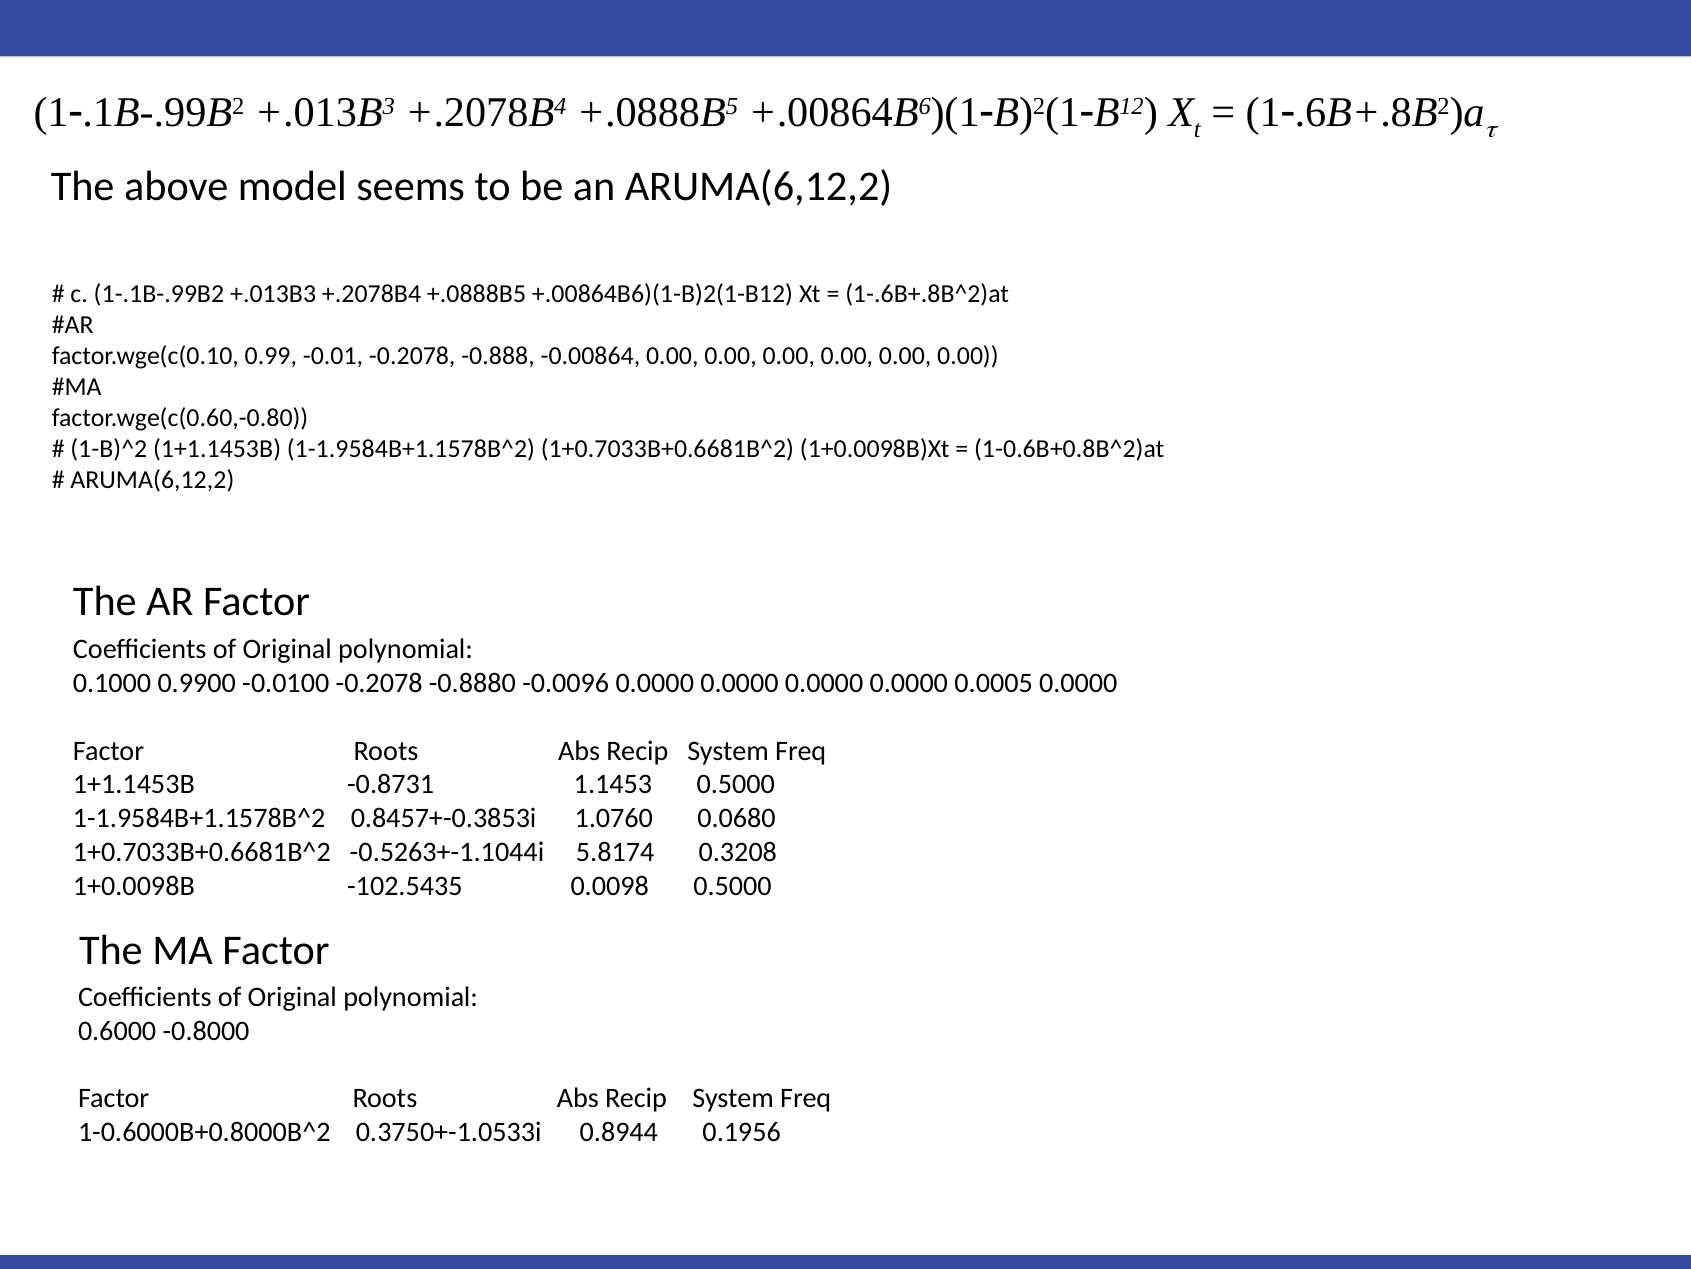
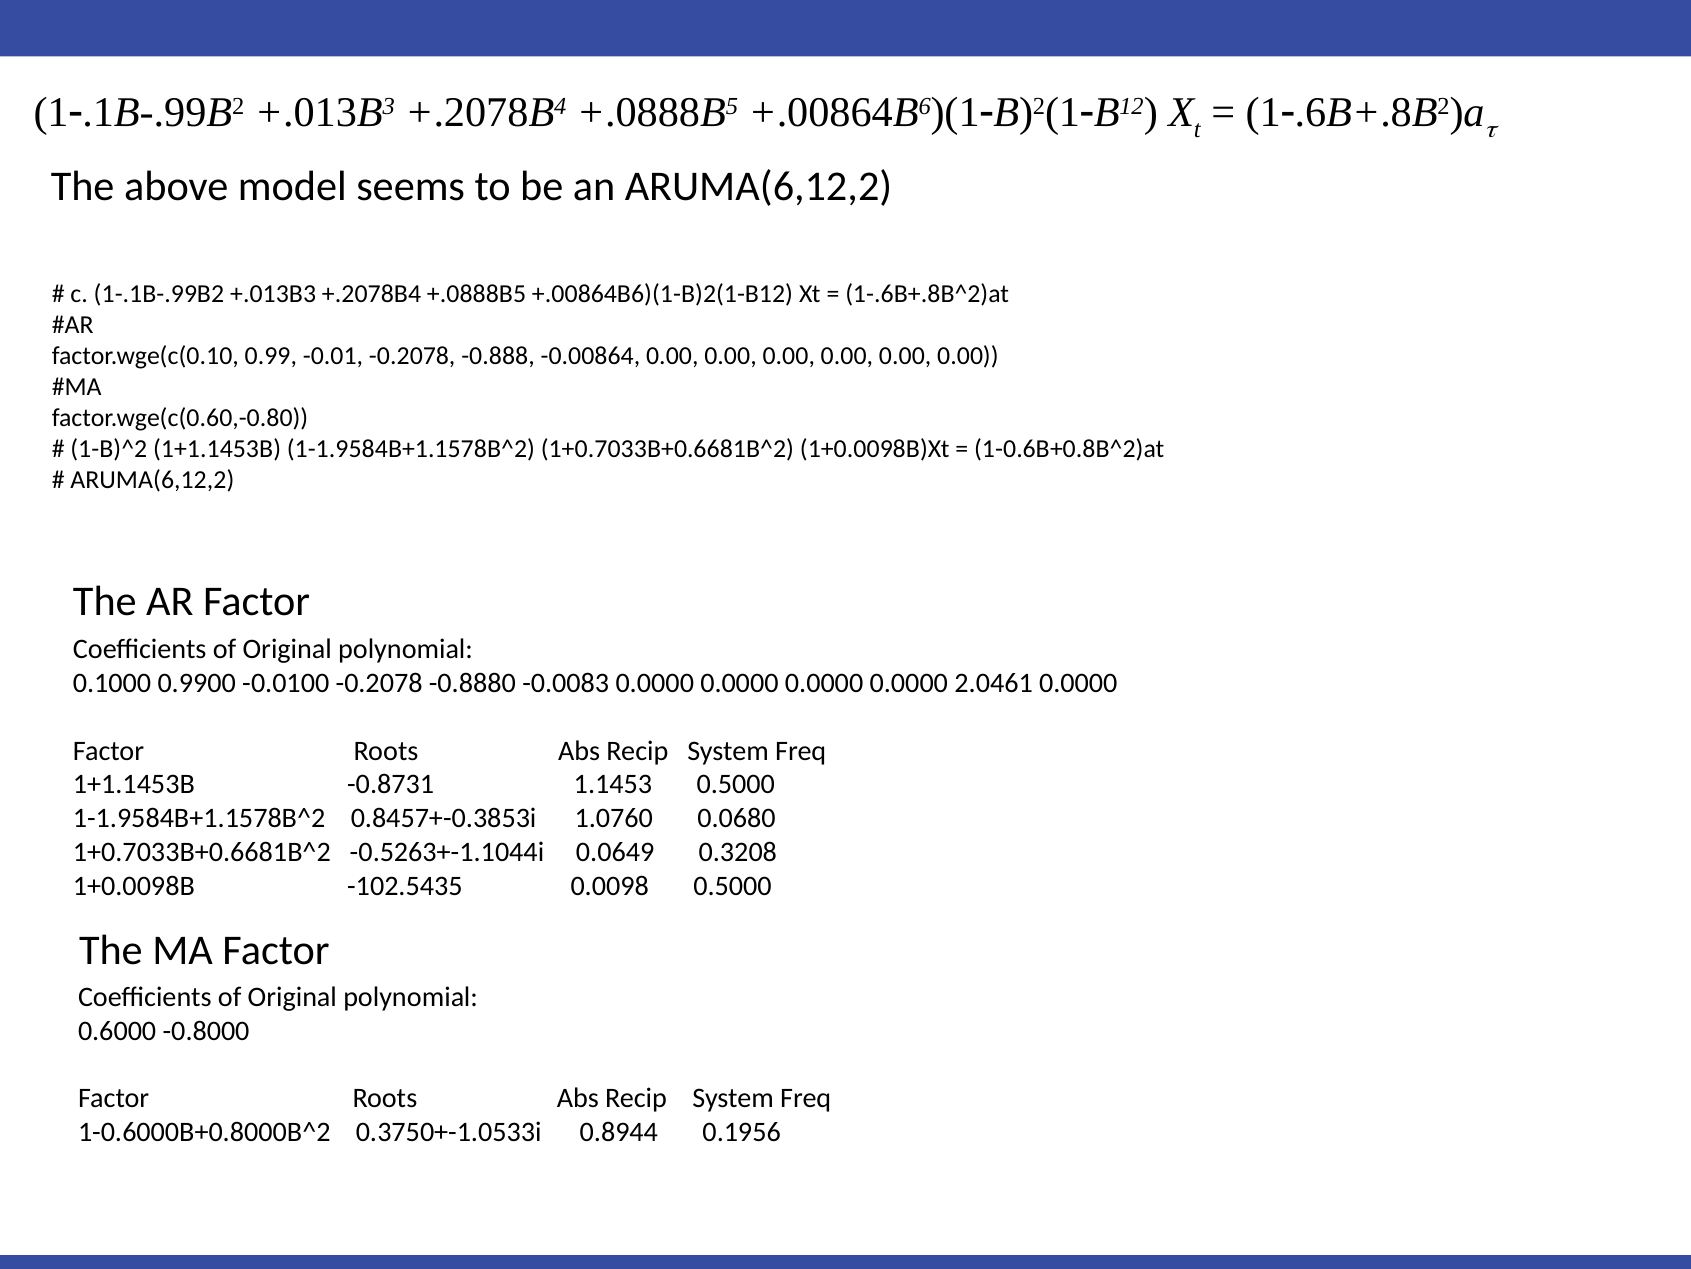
-0.0096: -0.0096 -> -0.0083 (566, 683)
0.0005: 0.0005 -> 2.0461 (994, 683)
5.8174: 5.8174 -> 0.0649 (615, 852)
